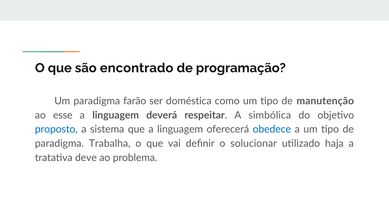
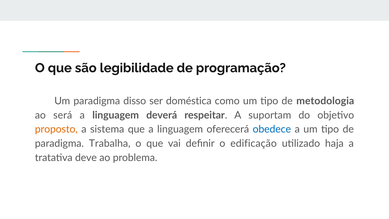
encontrado: encontrado -> legibilidade (137, 68)
farão: farão -> disso (135, 101)
manutenção: manutenção -> metodologia (325, 101)
esse: esse -> será (63, 115)
simbólica: simbólica -> suportam (270, 115)
proposto colour: blue -> orange (56, 129)
solucionar: solucionar -> edificação (254, 143)
